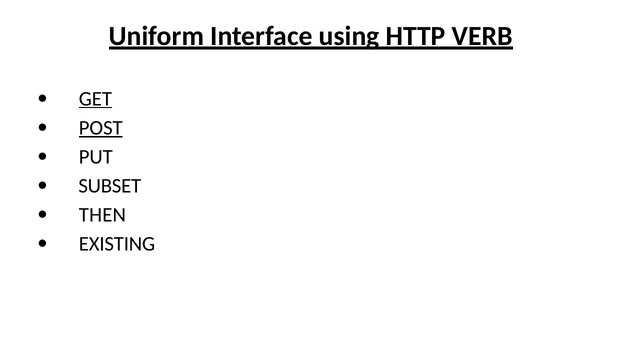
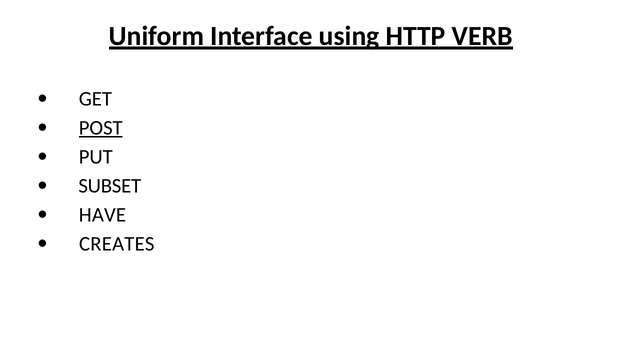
GET underline: present -> none (95, 99)
THEN: THEN -> HAVE (102, 215)
EXISTING: EXISTING -> CREATES (117, 244)
